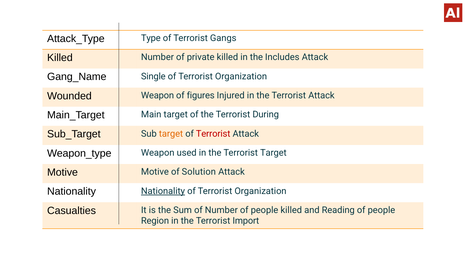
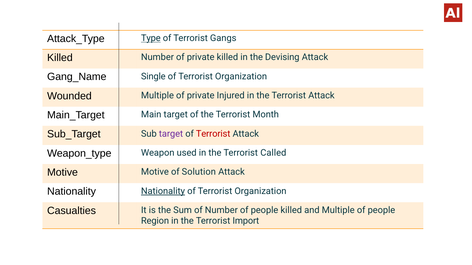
Type underline: none -> present (151, 38)
Includes: Includes -> Devising (282, 57)
Wounded Weapon: Weapon -> Multiple (157, 96)
figures: figures -> private (201, 96)
During: During -> Month (266, 115)
target colour: orange -> purple (171, 134)
Terrorist Target: Target -> Called (273, 153)
and Reading: Reading -> Multiple (338, 211)
